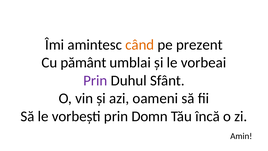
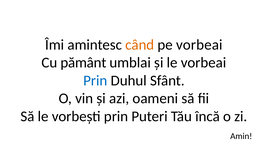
pe prezent: prezent -> vorbeai (199, 45)
Prin colour: purple -> blue (95, 80)
Domn: Domn -> Puteri (150, 116)
